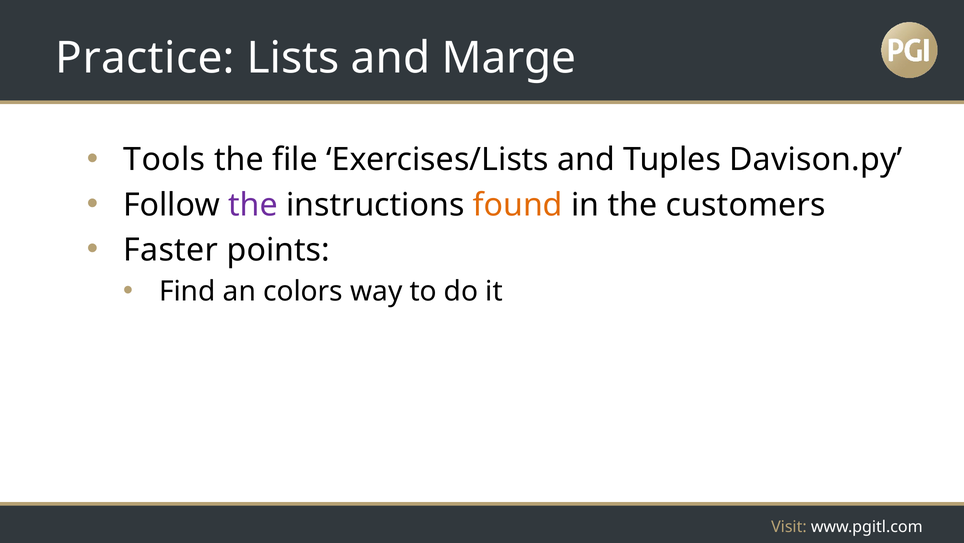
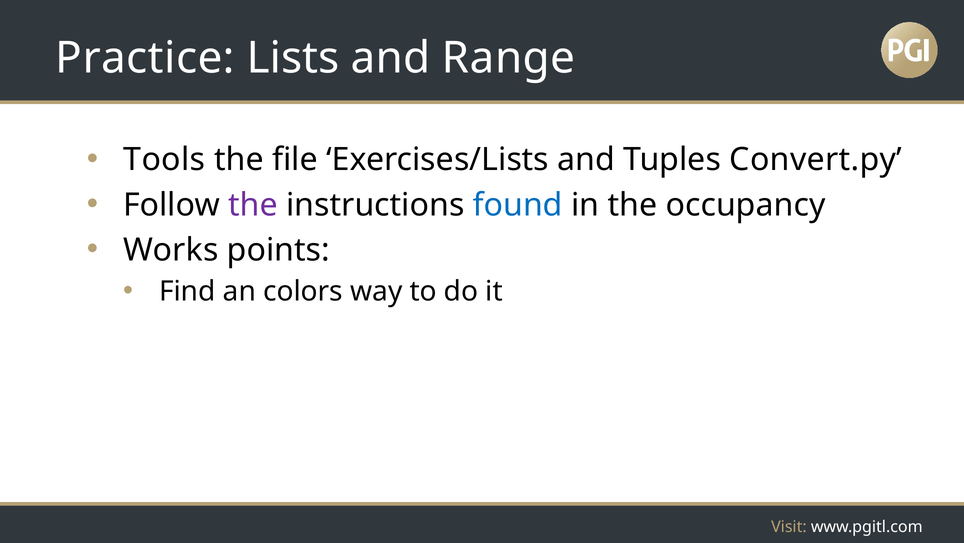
Marge: Marge -> Range (509, 58)
Davison.py: Davison.py -> Convert.py (816, 160)
found colour: orange -> blue (518, 205)
customers: customers -> occupancy (746, 205)
Faster: Faster -> Works (171, 250)
